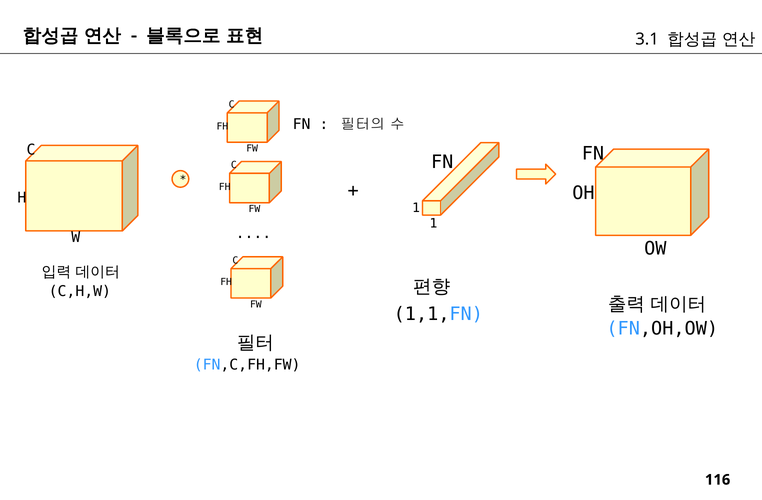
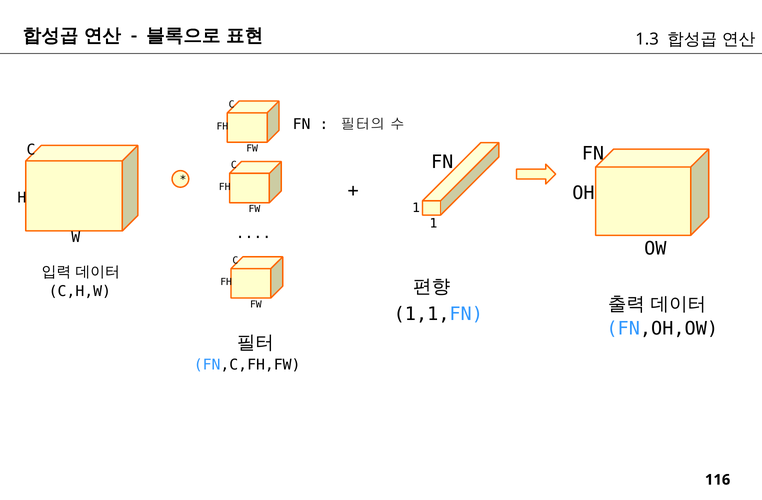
3.1: 3.1 -> 1.3 (647, 39)
